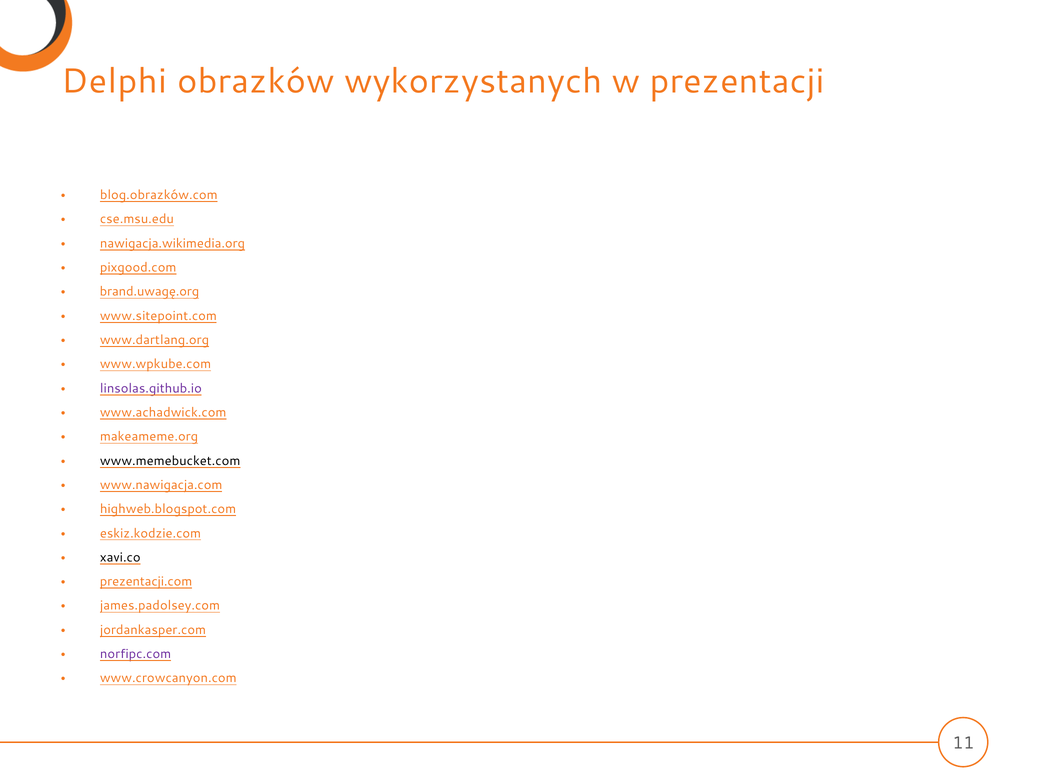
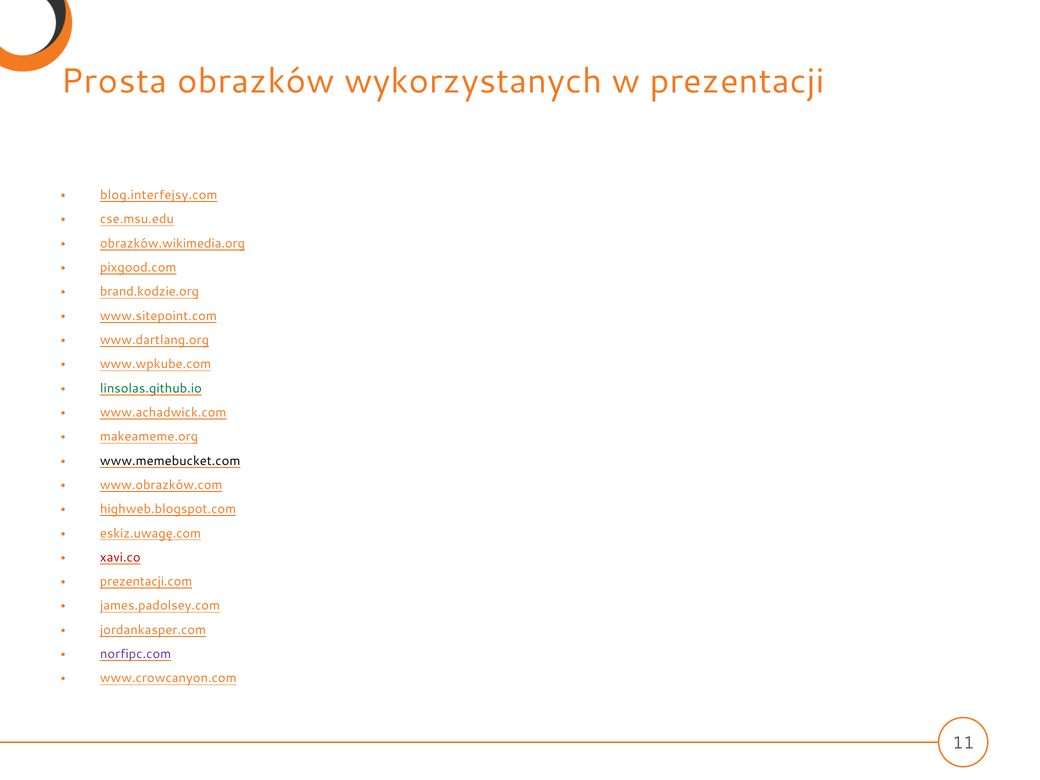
Delphi: Delphi -> Prosta (114, 81)
blog.obrazków.com: blog.obrazków.com -> blog.interfejsy.com (159, 195)
nawigacja.wikimedia.org: nawigacja.wikimedia.org -> obrazków.wikimedia.org (173, 243)
brand.uwagę.org: brand.uwagę.org -> brand.kodzie.org (149, 292)
linsolas.github.io colour: purple -> green (151, 388)
www.nawigacja.com: www.nawigacja.com -> www.obrazków.com (161, 485)
eskiz.kodzie.com: eskiz.kodzie.com -> eskiz.uwagę.com (151, 533)
xavi.co colour: black -> red (120, 557)
